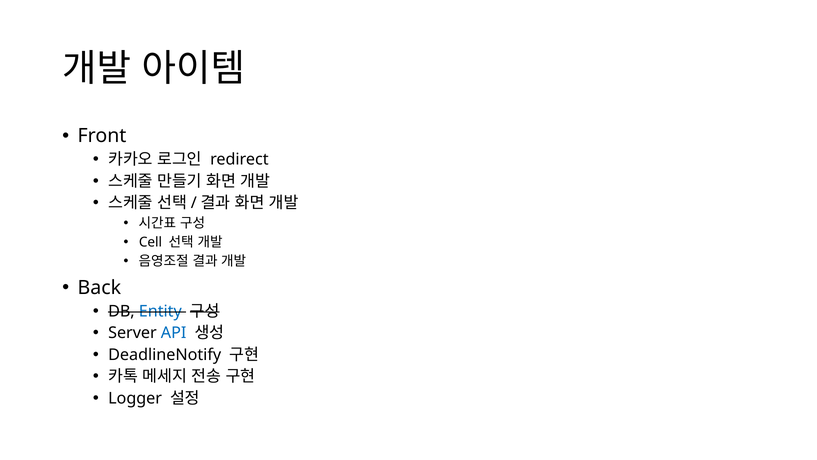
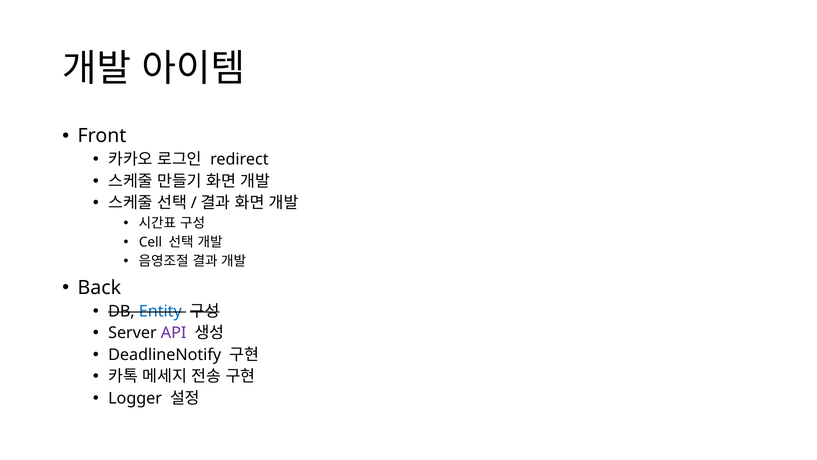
API colour: blue -> purple (174, 333)
